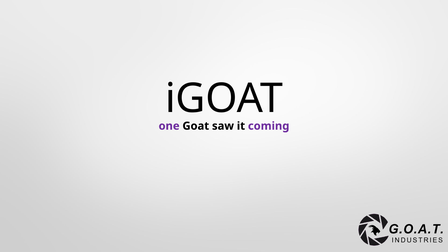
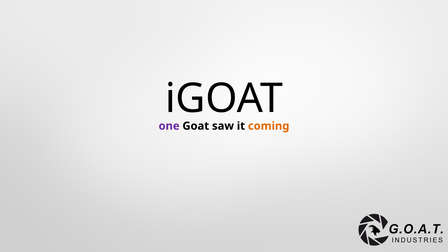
coming colour: purple -> orange (269, 126)
